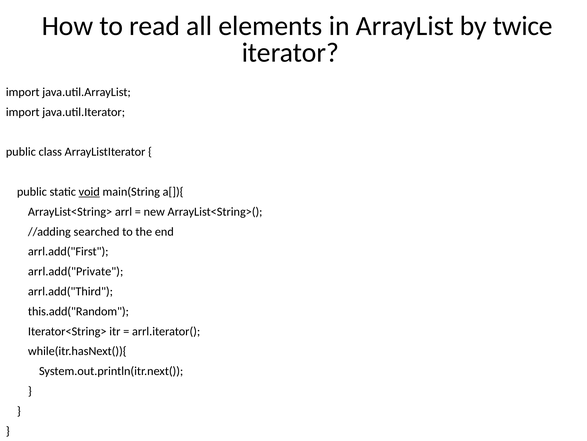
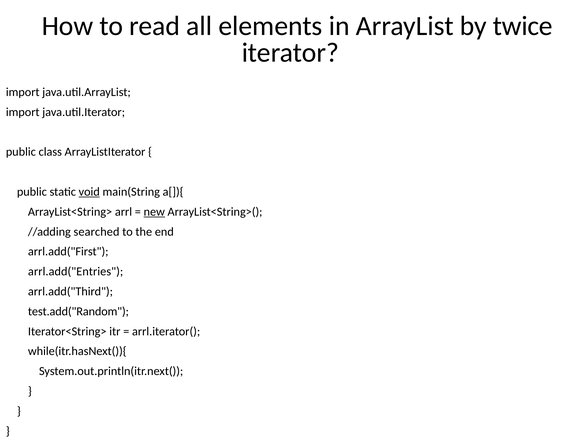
new underline: none -> present (154, 211)
arrl.add("Private: arrl.add("Private -> arrl.add("Entries (76, 271)
this.add("Random: this.add("Random -> test.add("Random (78, 311)
